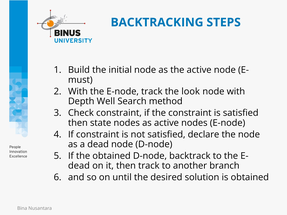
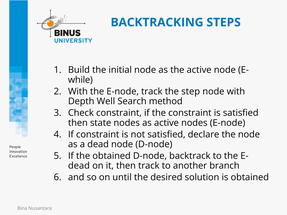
must: must -> while (80, 80)
look: look -> step (191, 92)
